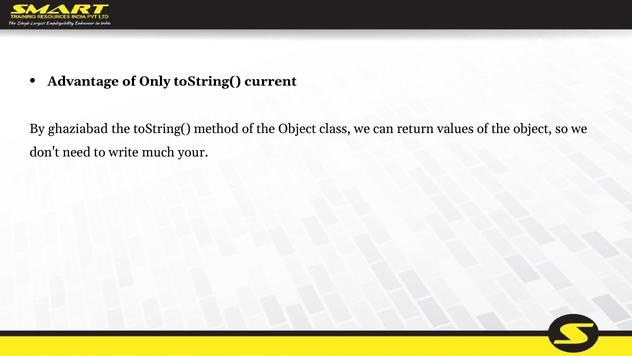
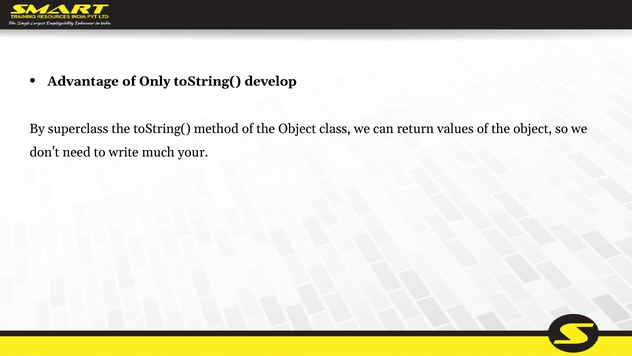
current: current -> develop (271, 81)
ghaziabad: ghaziabad -> superclass (78, 129)
